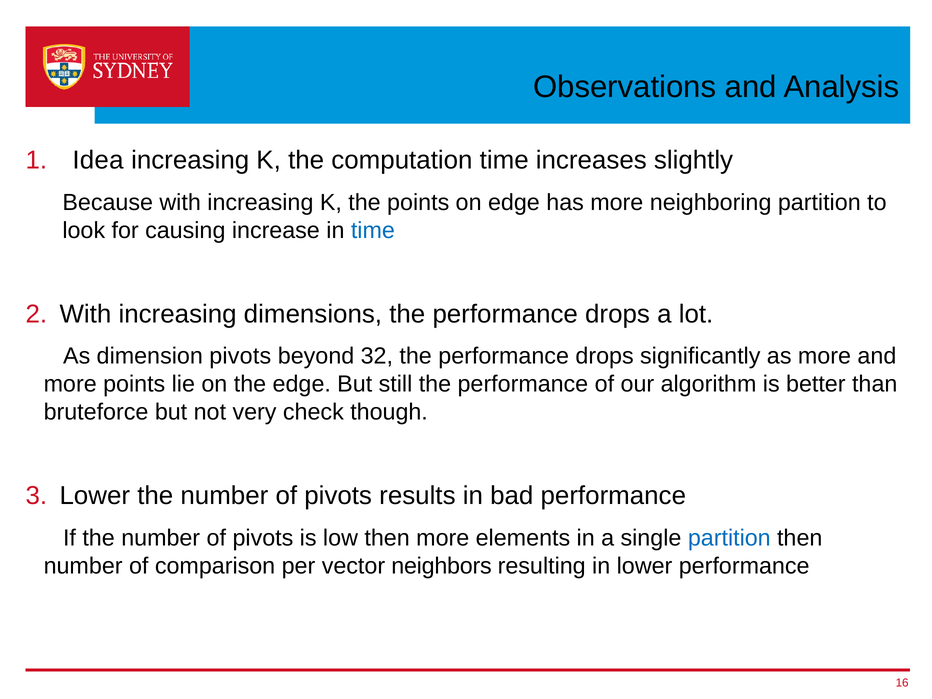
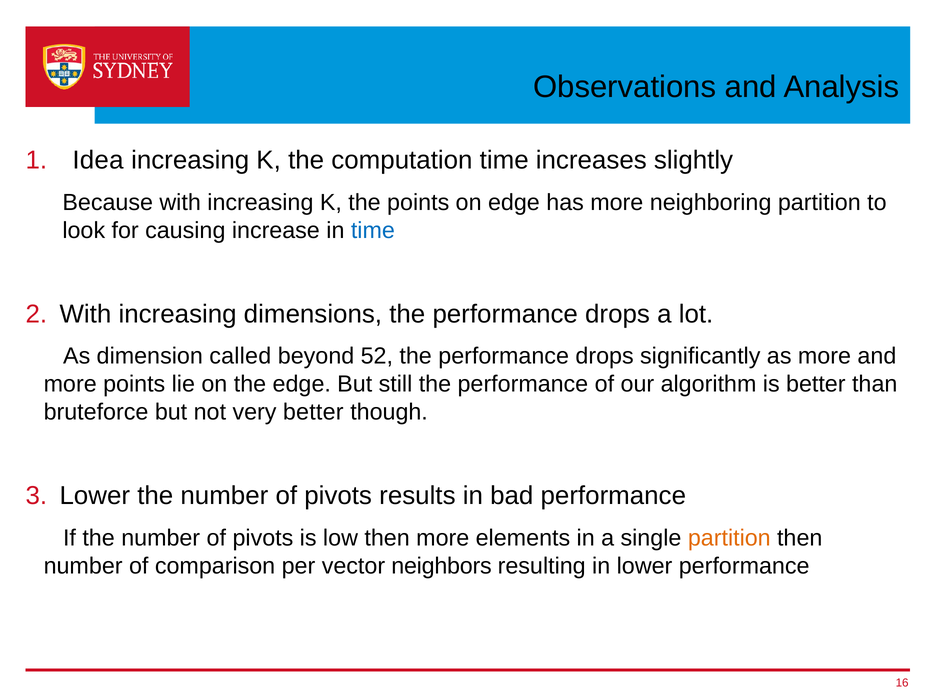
dimension pivots: pivots -> called (240, 356)
32: 32 -> 52 (377, 356)
very check: check -> better (313, 412)
partition colour: blue -> orange (729, 538)
